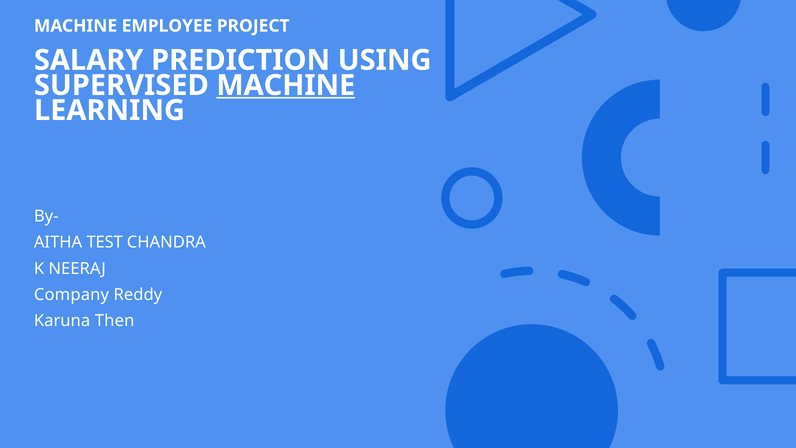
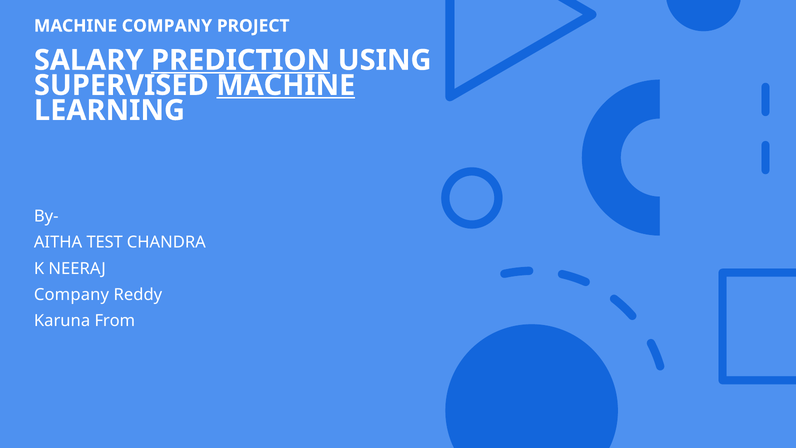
MACHINE EMPLOYEE: EMPLOYEE -> COMPANY (167, 26)
PREDICTION underline: none -> present (241, 60)
Then: Then -> From (115, 321)
